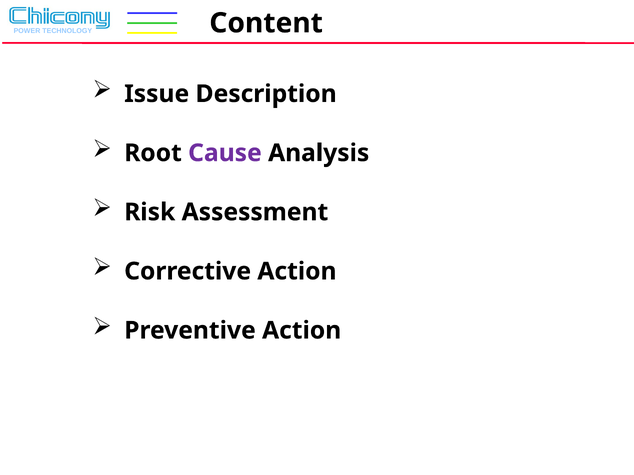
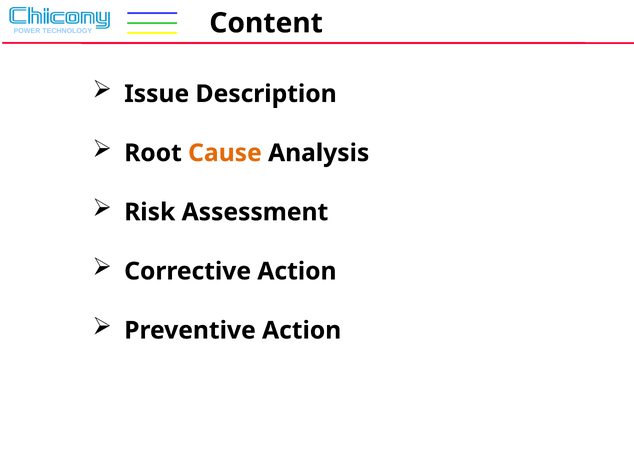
Cause colour: purple -> orange (225, 153)
